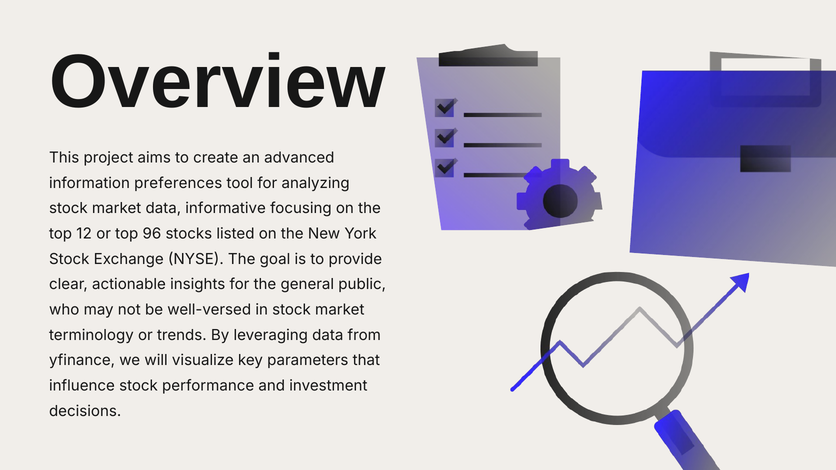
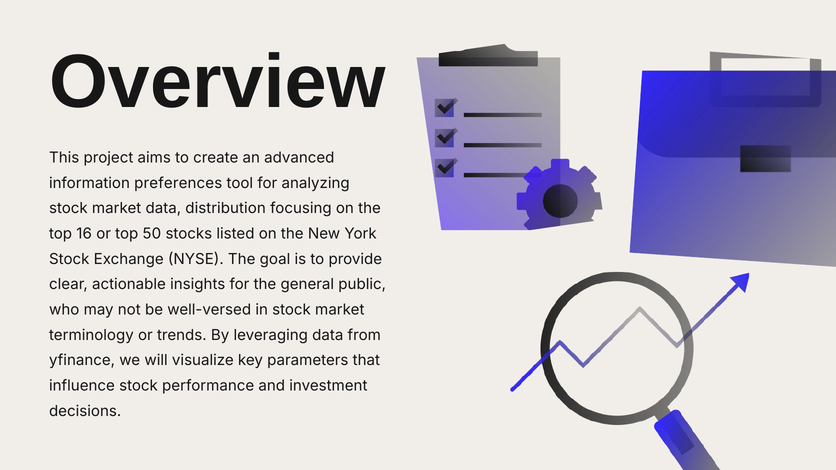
informative: informative -> distribution (226, 208)
12: 12 -> 16 (84, 234)
96: 96 -> 50 (152, 234)
